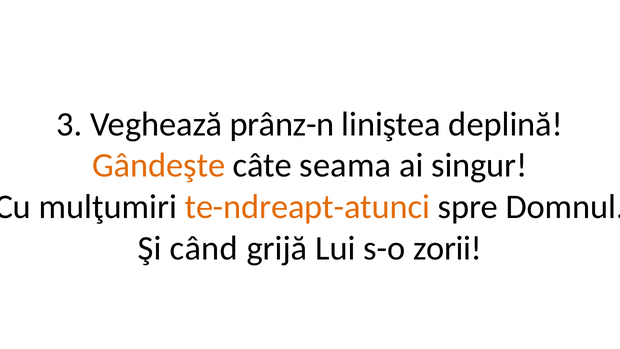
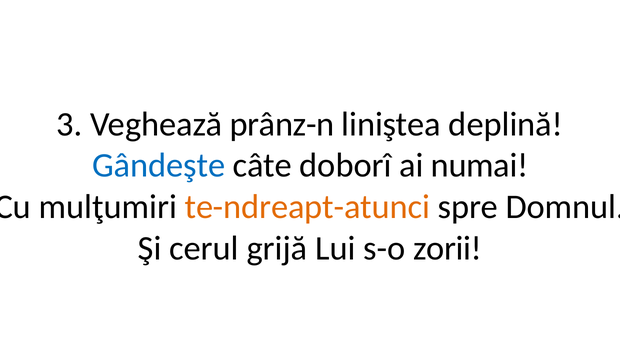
Gândeşte colour: orange -> blue (159, 165)
seama: seama -> doborî (345, 165)
singur: singur -> numai (480, 165)
când: când -> cerul (204, 248)
